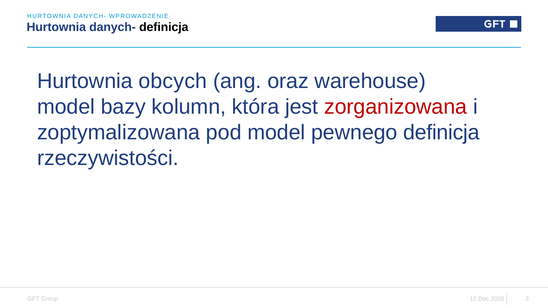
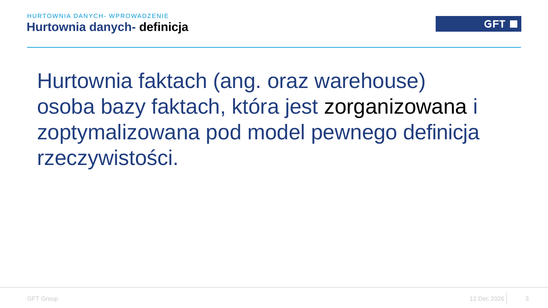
Hurtownia obcych: obcych -> faktach (173, 81)
model: model -> osoba (66, 107)
bazy kolumn: kolumn -> faktach (189, 107)
zorganizowana colour: red -> black (396, 107)
